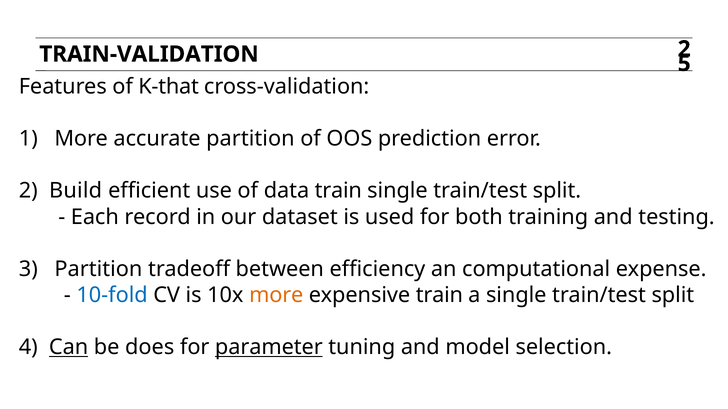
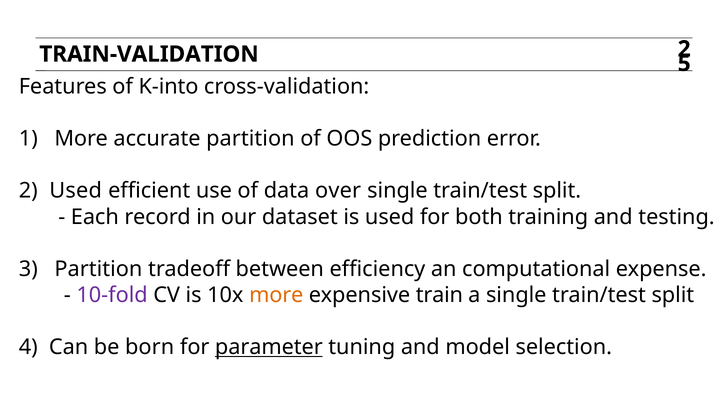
K-that: K-that -> K-into (169, 86)
2 Build: Build -> Used (76, 191)
data train: train -> over (338, 191)
10-fold colour: blue -> purple (112, 295)
Can underline: present -> none (69, 347)
does: does -> born (150, 347)
